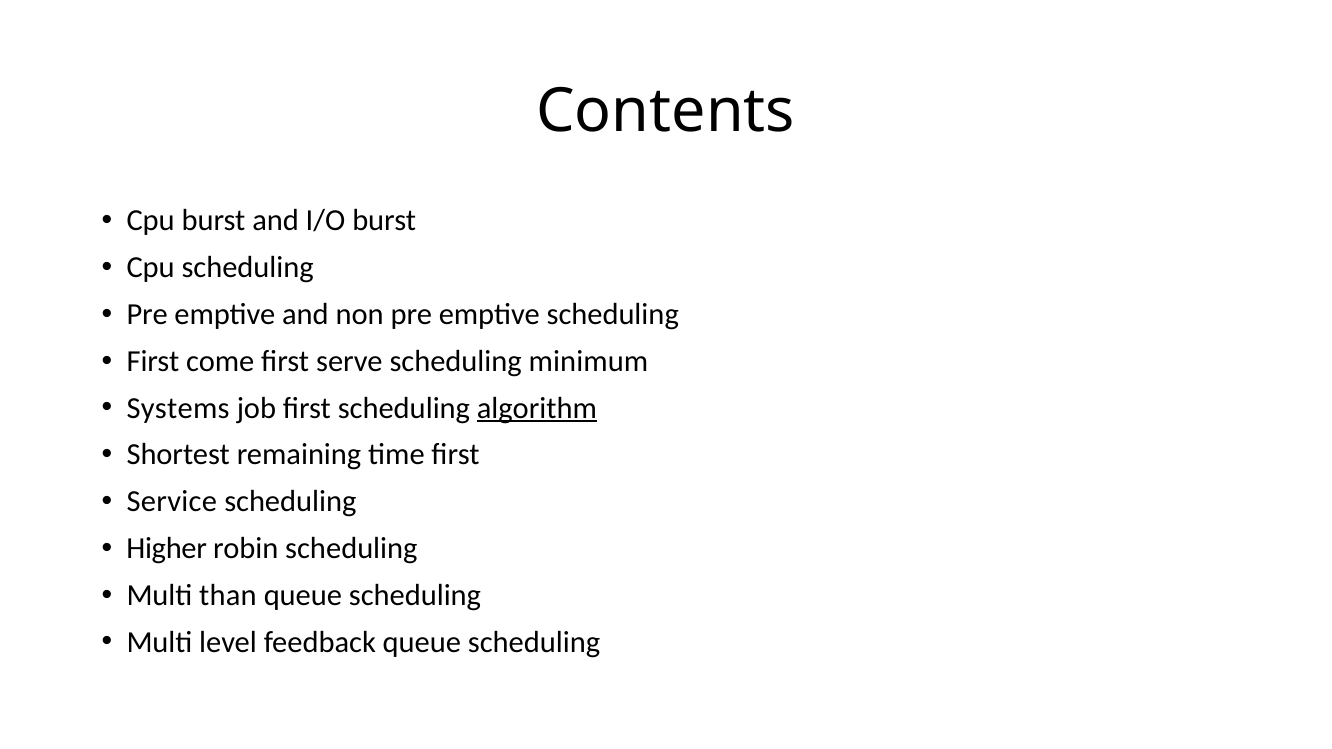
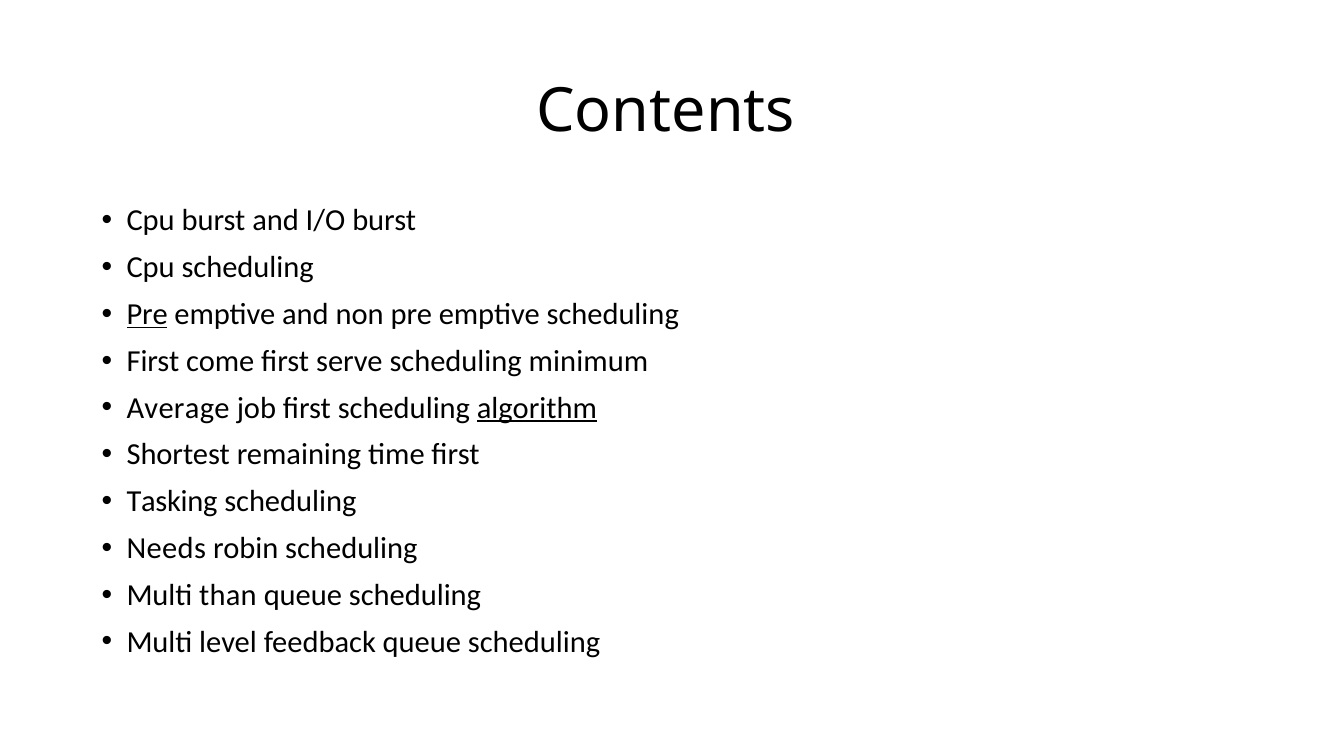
Pre underline: none -> present (147, 314)
Systems: Systems -> Average (178, 408)
Service: Service -> Tasking (172, 502)
Higher: Higher -> Needs (166, 549)
